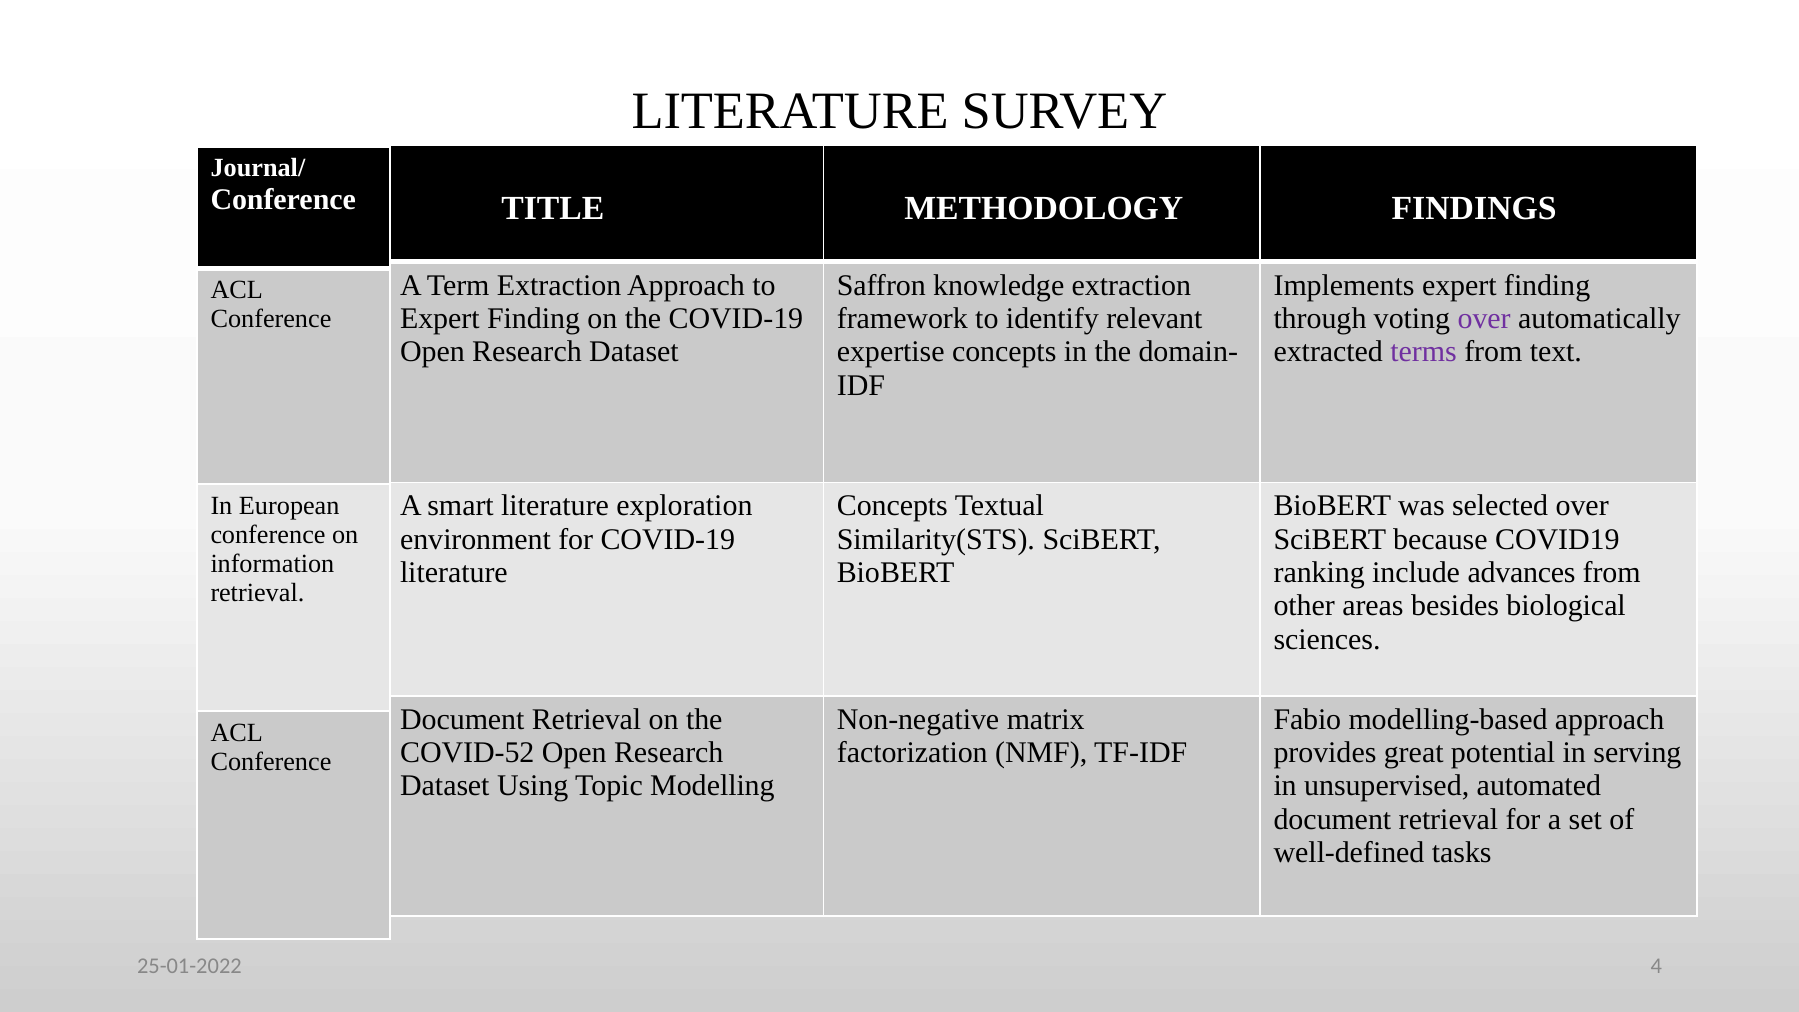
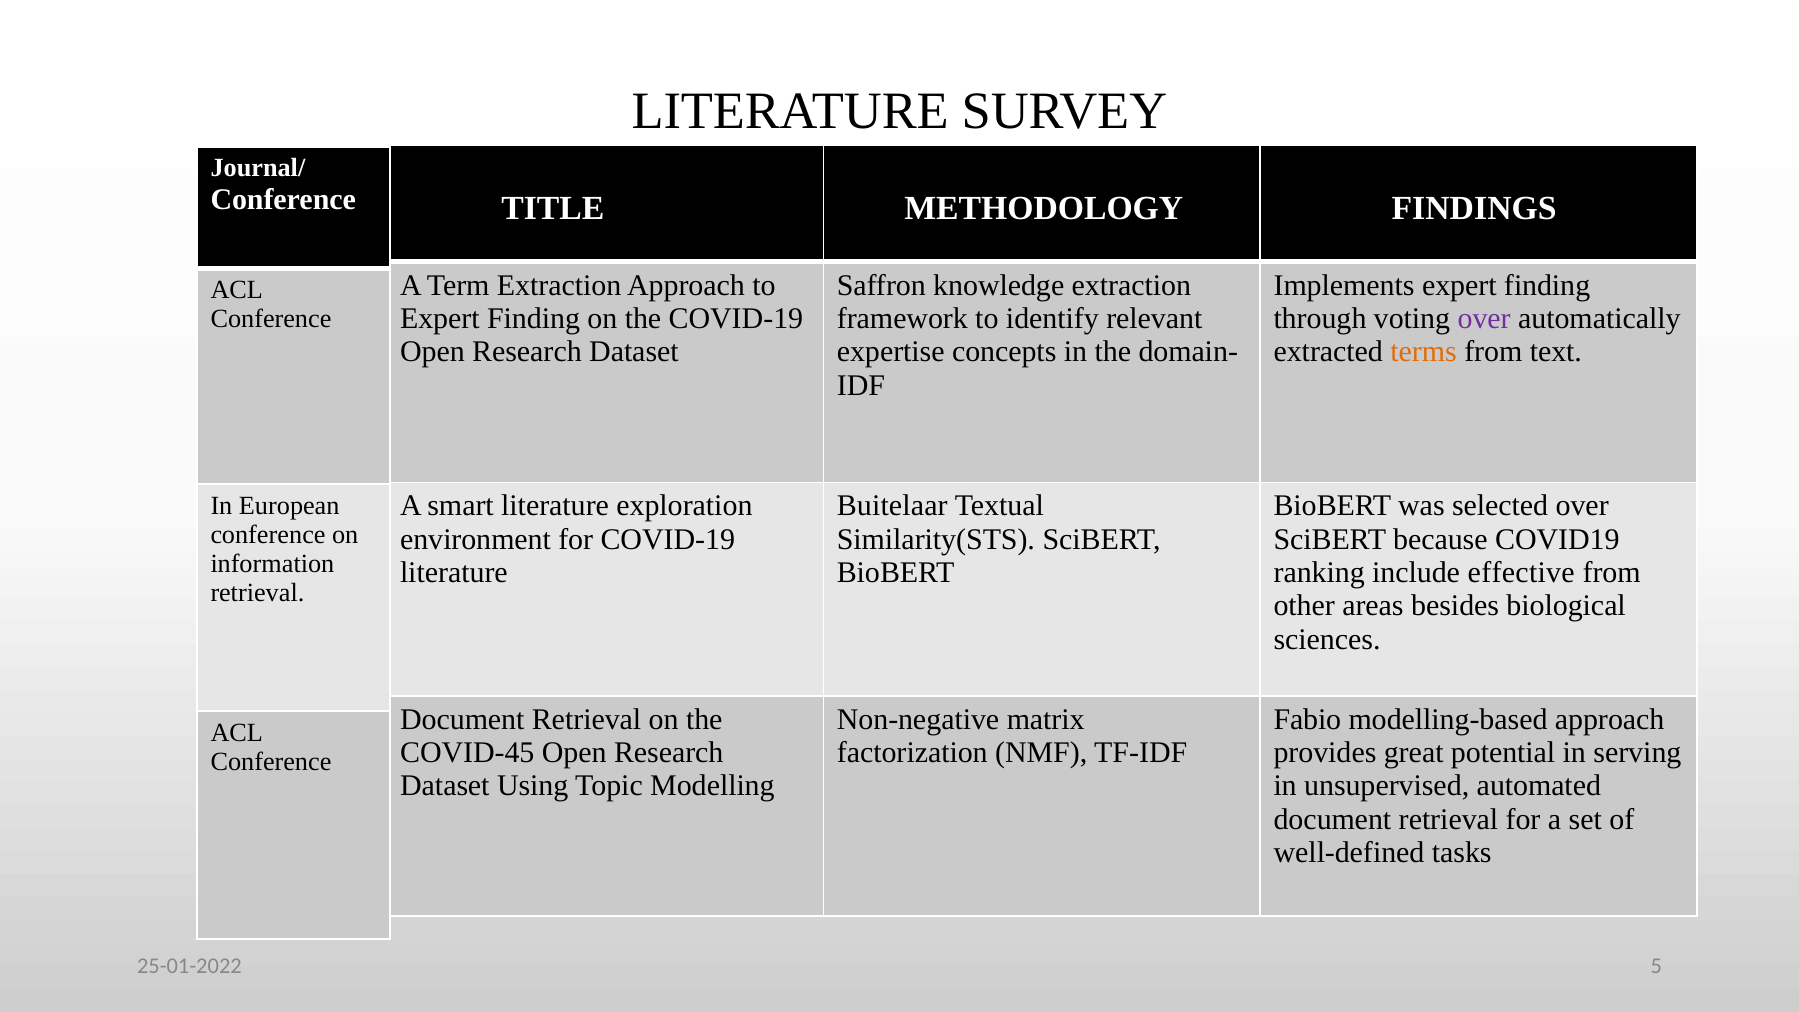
terms colour: purple -> orange (1424, 352)
Concepts: Concepts -> Buitelaar (892, 506)
advances: advances -> effective (1521, 573)
COVID-52: COVID-52 -> COVID-45 (467, 753)
4: 4 -> 5 (1656, 966)
